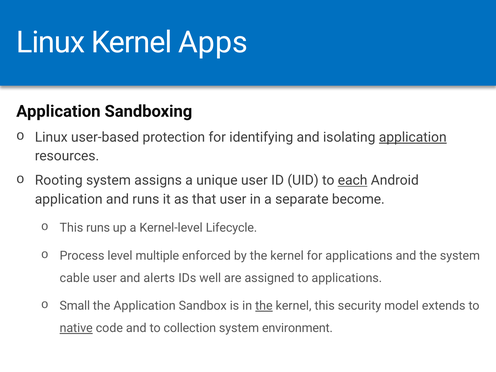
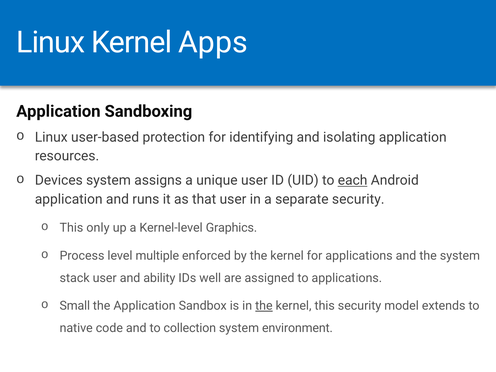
application underline: present -> none (413, 137)
Rooting: Rooting -> Devices (59, 180)
separate become: become -> security (358, 199)
This runs: runs -> only (98, 228)
Lifecycle: Lifecycle -> Graphics (231, 228)
cable: cable -> stack (75, 278)
alerts: alerts -> ability (159, 278)
native underline: present -> none (76, 328)
